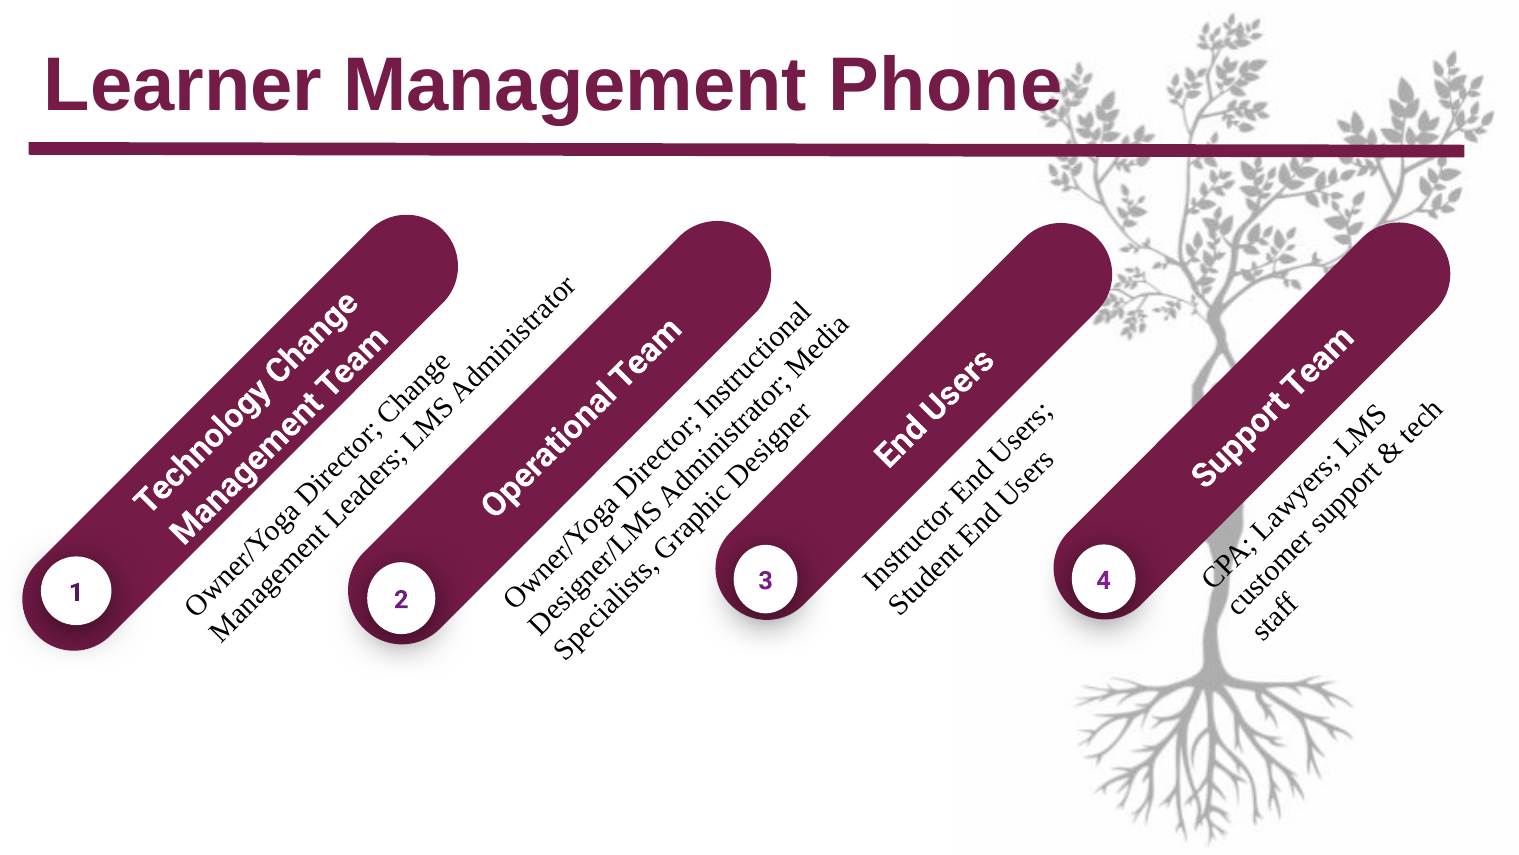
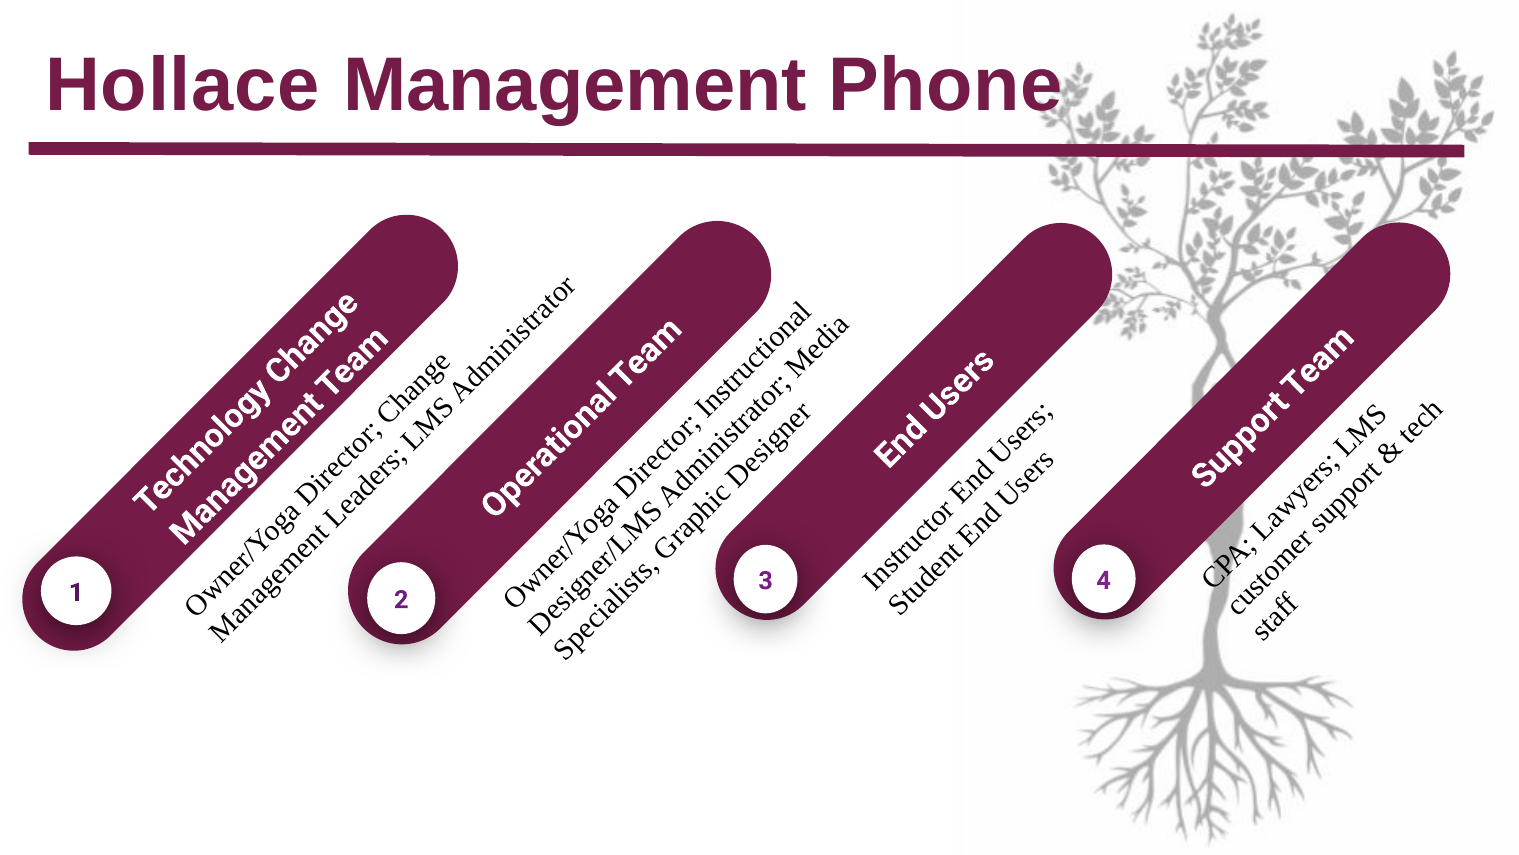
Learner: Learner -> Hollace (183, 85)
